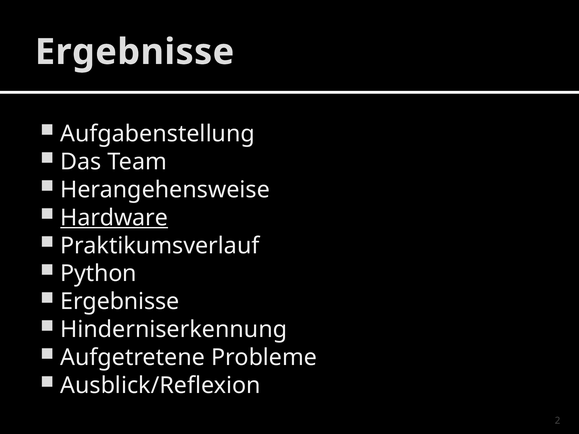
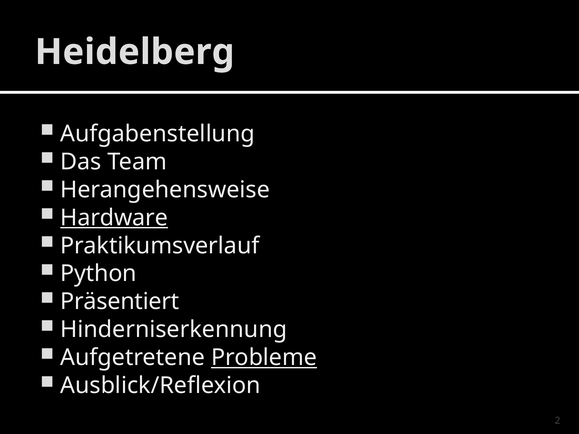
Ergebnisse: Ergebnisse -> Heidelberg (135, 52)
Ergebnisse: Ergebnisse -> Präsentiert (120, 302)
Probleme underline: none -> present (264, 358)
